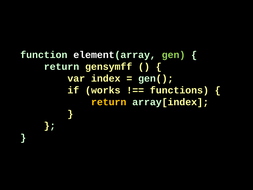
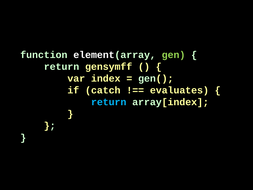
works: works -> catch (103, 90)
functions: functions -> evaluates (179, 90)
return colour: yellow -> light blue (109, 102)
